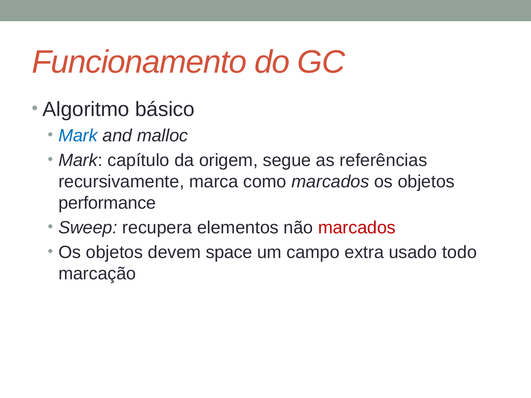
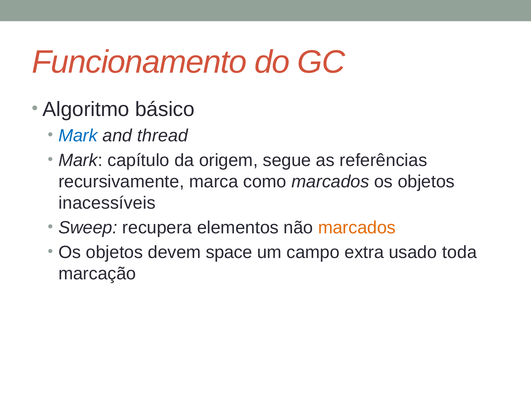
malloc: malloc -> thread (163, 136)
performance: performance -> inacessíveis (107, 203)
marcados colour: red -> orange (357, 228)
todo: todo -> toda (460, 253)
